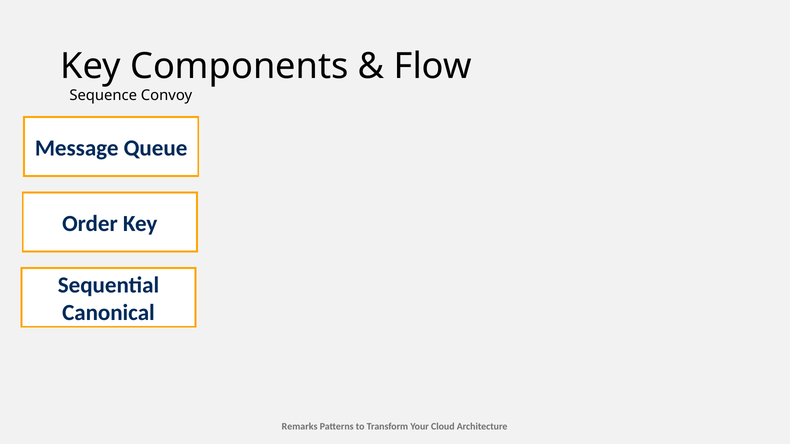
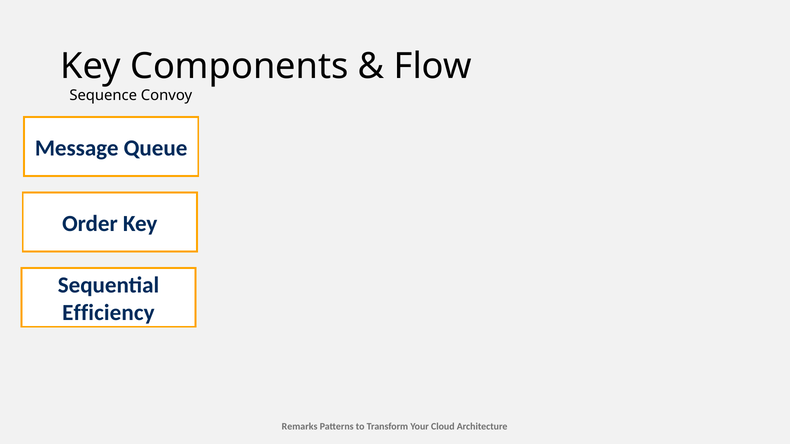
Canonical: Canonical -> Efficiency (108, 313)
